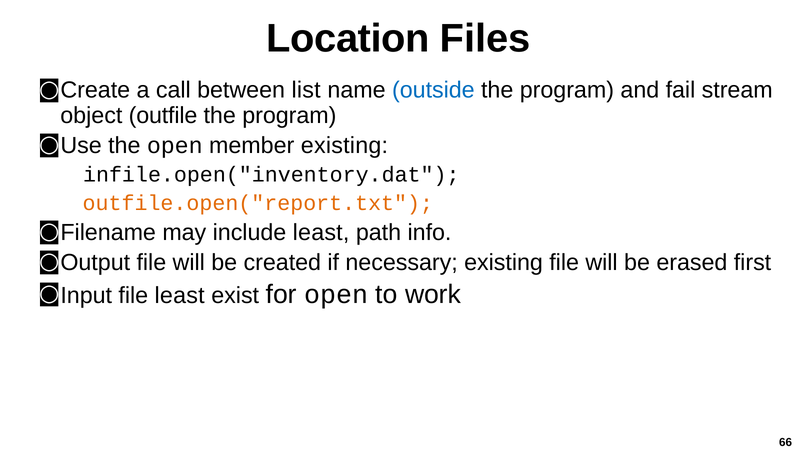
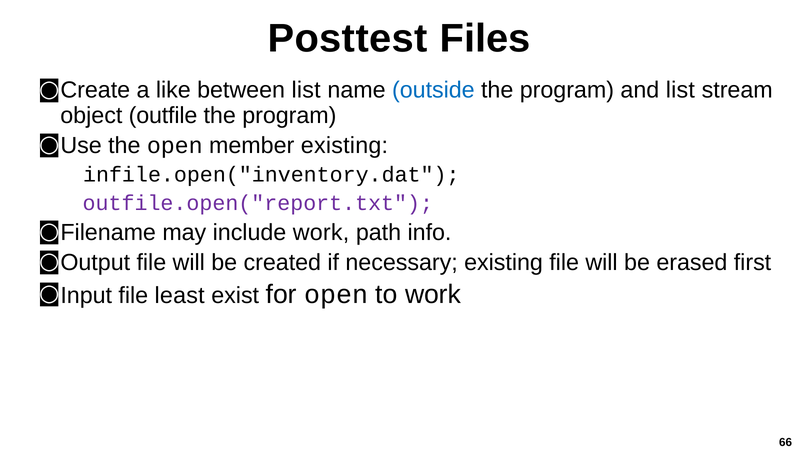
Location: Location -> Posttest (348, 39)
call: call -> like (173, 90)
and fail: fail -> list (680, 90)
outfile.open("report.txt colour: orange -> purple (258, 203)
include least: least -> work (321, 232)
